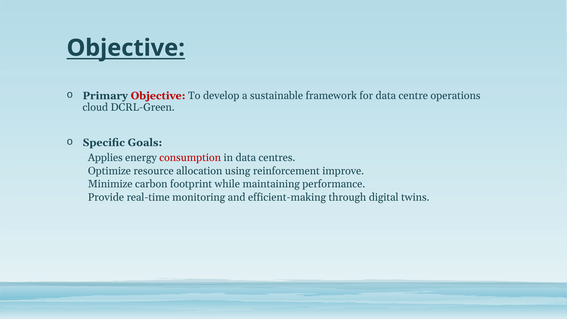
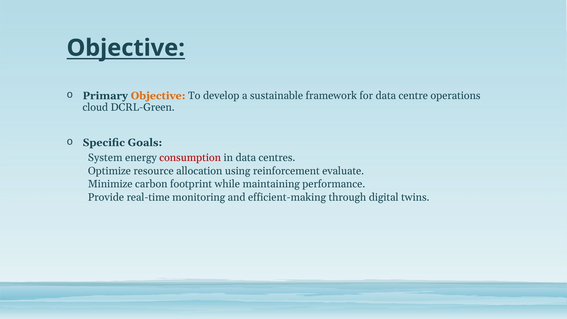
Objective colour: red -> orange (158, 96)
Applies: Applies -> System (105, 158)
improve: improve -> evaluate (343, 171)
